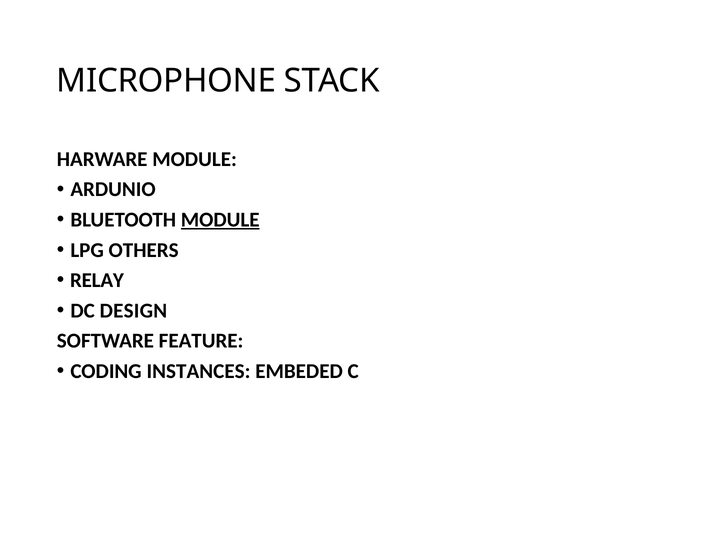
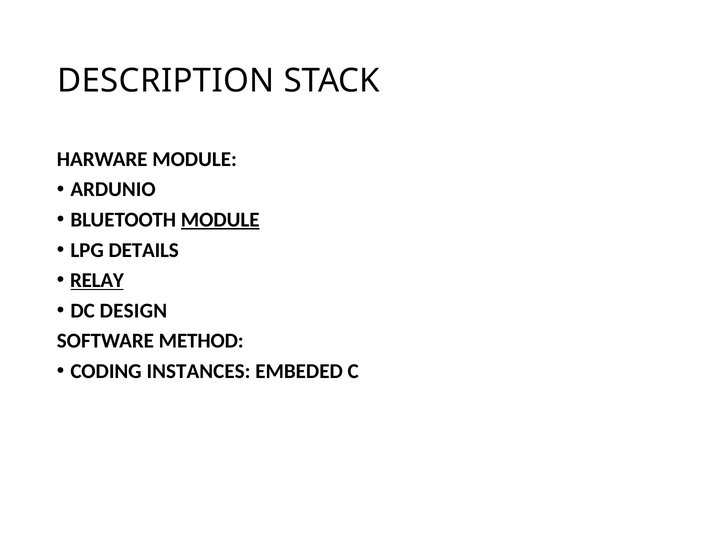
MICROPHONE: MICROPHONE -> DESCRIPTION (166, 81)
OTHERS: OTHERS -> DETAILS (144, 250)
RELAY underline: none -> present (97, 280)
FEATURE: FEATURE -> METHOD (201, 341)
